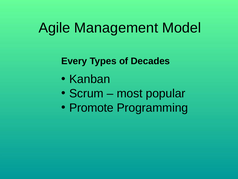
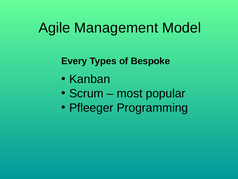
Decades: Decades -> Bespoke (150, 61)
Promote: Promote -> Pfleeger (91, 108)
